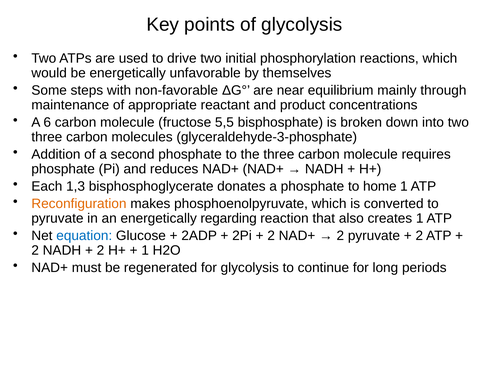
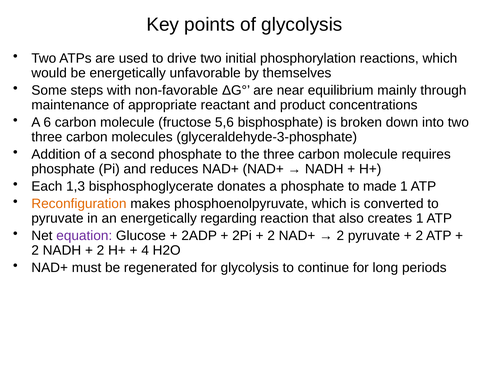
5,5: 5,5 -> 5,6 (224, 123)
home: home -> made (380, 187)
equation colour: blue -> purple (84, 236)
1: 1 -> 4 (145, 251)
